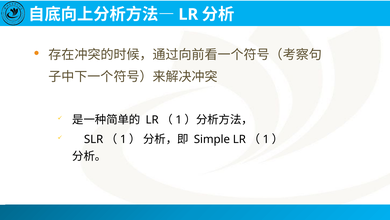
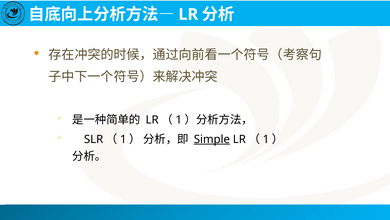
Simple underline: none -> present (212, 139)
